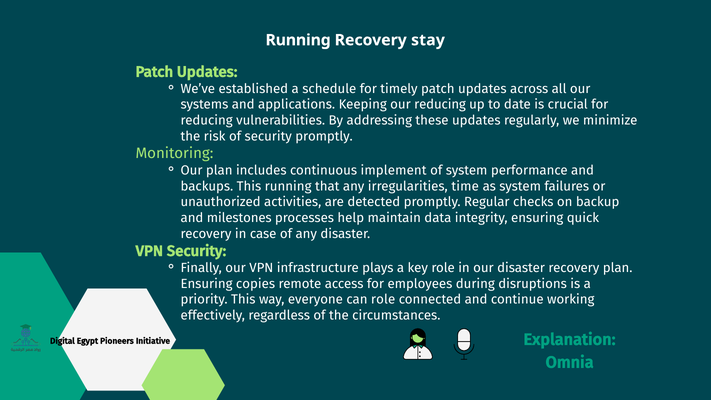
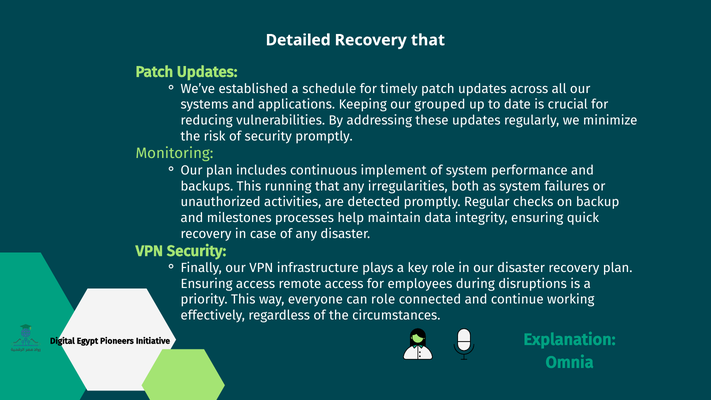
Running: Running -> Detailed (298, 40)
Recovery stay: stay -> that (428, 40)
our reducing: reducing -> grouped (440, 105)
time: time -> both (465, 186)
Ensuring copies: copies -> access (256, 284)
